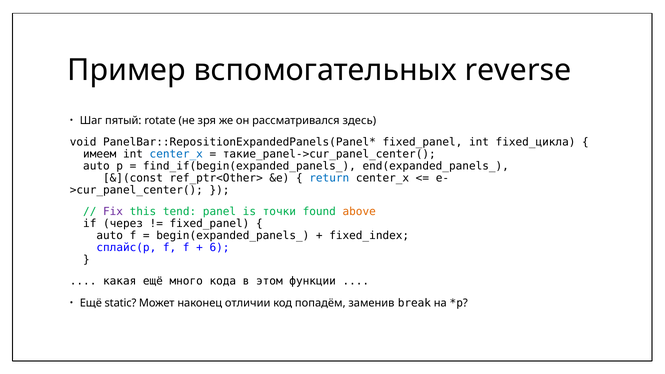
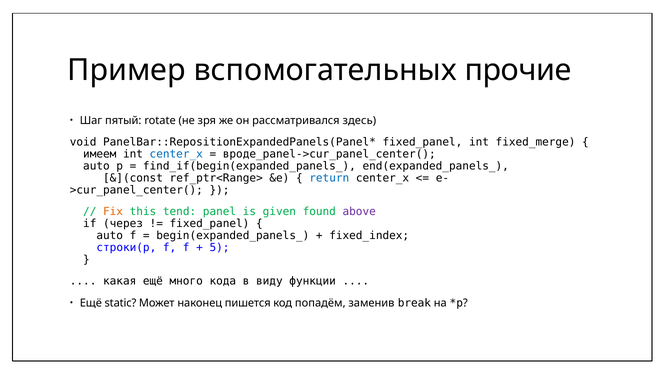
reverse: reverse -> прочие (518, 70)
fixed_цикла: fixed_цикла -> fixed_merge (536, 142)
такие_panel->cur_panel_center(: такие_panel->cur_panel_center( -> вроде_panel->cur_panel_center( (329, 154)
ref_ptr<Other>: ref_ptr<Other> -> ref_ptr<Range> (216, 178)
Fix colour: purple -> orange (113, 212)
точки: точки -> given (279, 212)
above colour: orange -> purple (359, 212)
сплайс(p: сплайс(p -> строки(p (126, 248)
6: 6 -> 5 (220, 248)
этом: этом -> виду (269, 281)
отличии: отличии -> пишется (248, 303)
